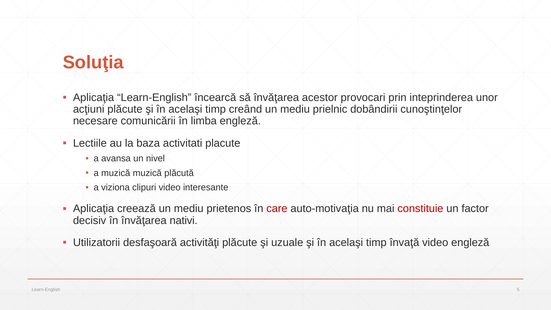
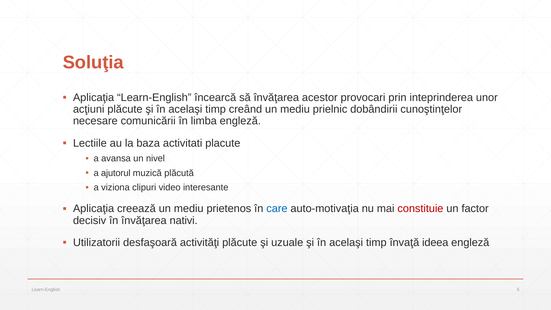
a muzică: muzică -> ajutorul (116, 173)
care colour: red -> blue (277, 209)
învaţă video: video -> ideea (435, 243)
